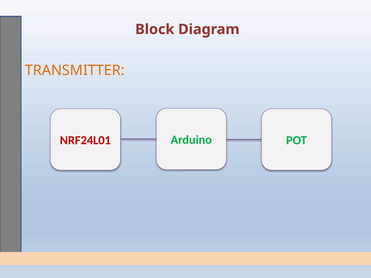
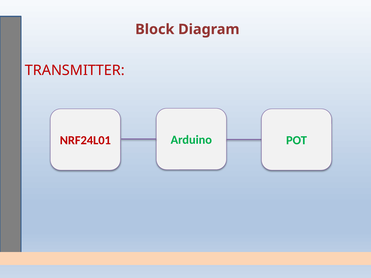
TRANSMITTER colour: orange -> red (75, 70)
